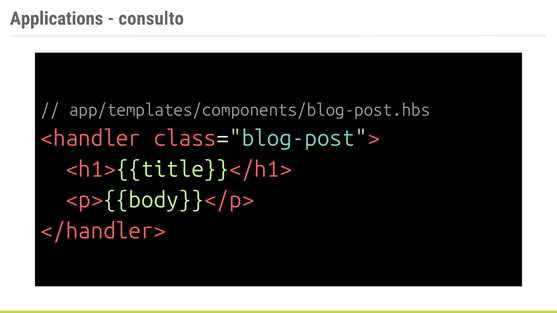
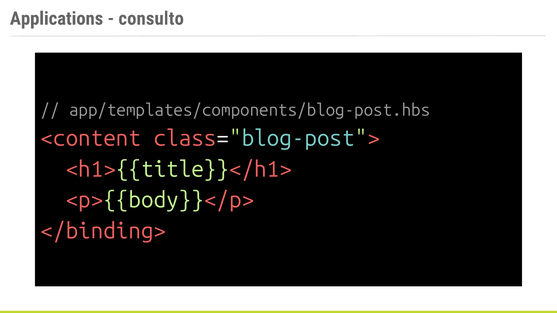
<handler: <handler -> <content (91, 139)
</handler>: </handler> -> </binding> (103, 231)
